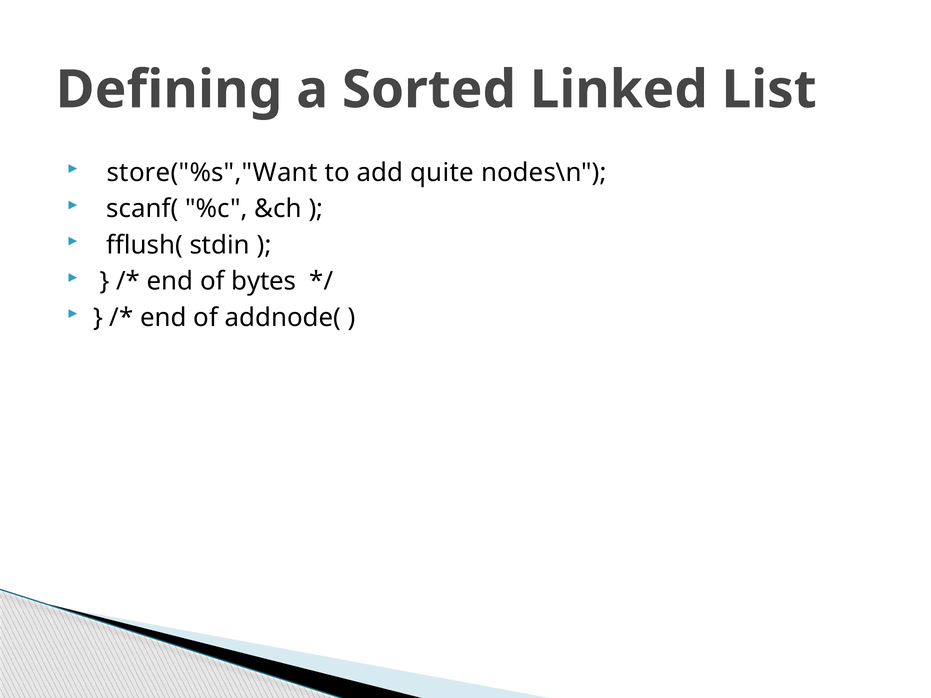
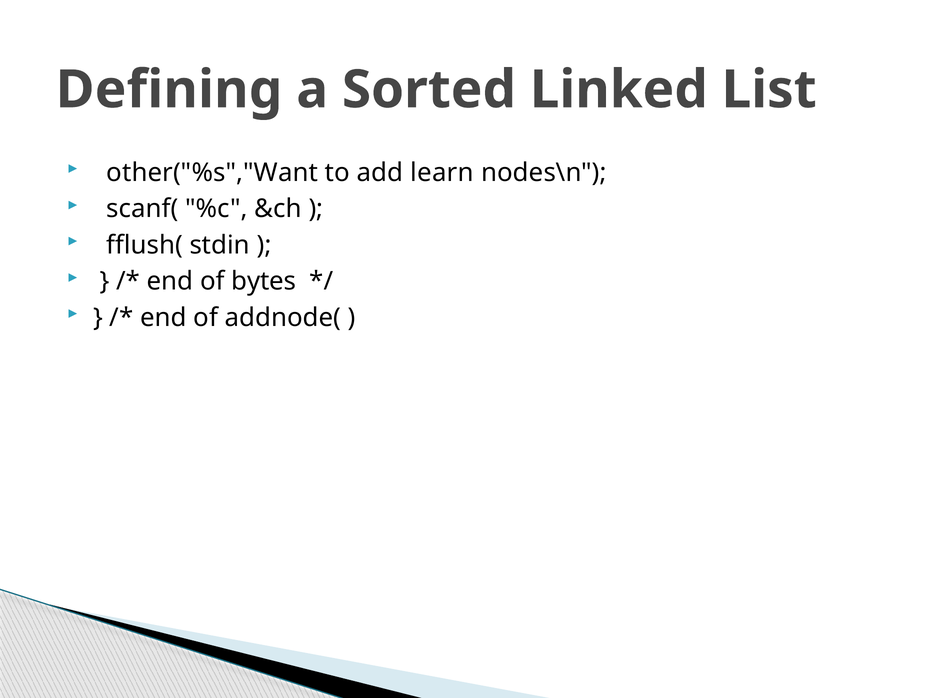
store("%s","Want: store("%s","Want -> other("%s","Want (212, 173)
quite: quite -> learn (442, 173)
